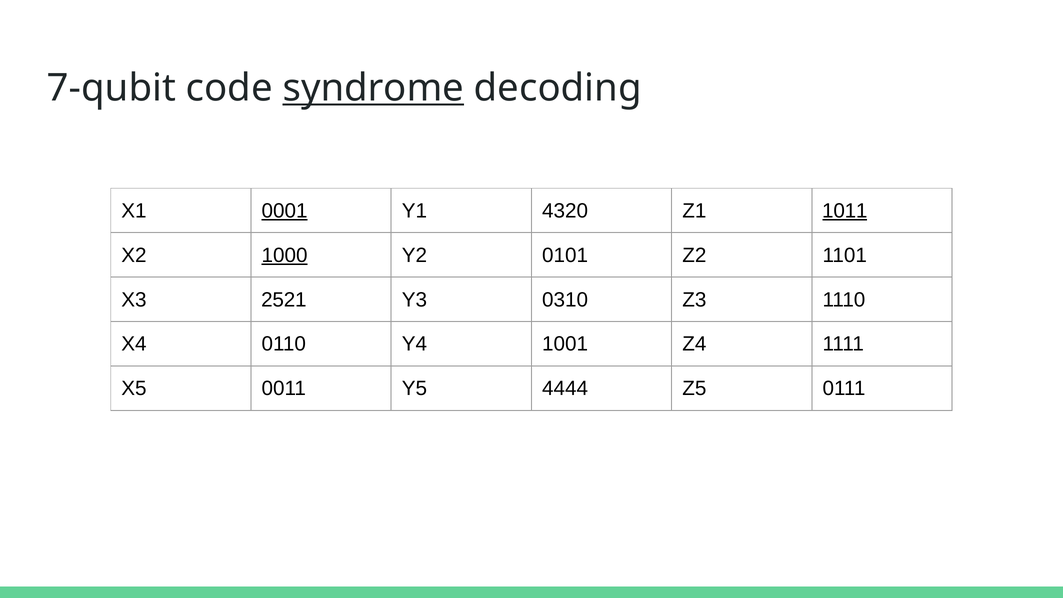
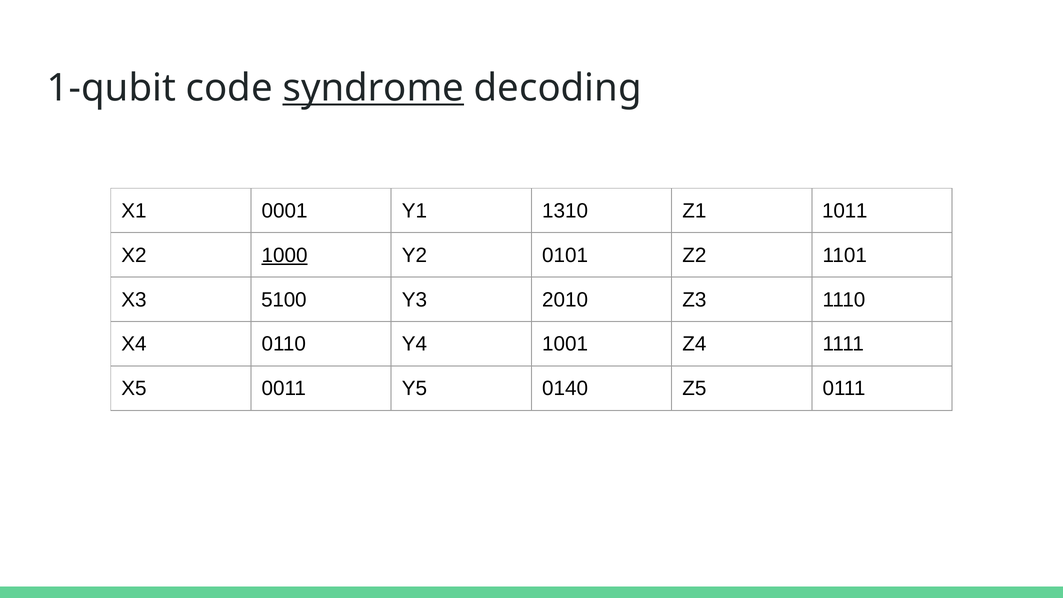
7-qubit: 7-qubit -> 1-qubit (111, 88)
0001 underline: present -> none (285, 211)
4320: 4320 -> 1310 (565, 211)
1011 underline: present -> none (845, 211)
2521: 2521 -> 5100 (284, 300)
0310: 0310 -> 2010 (565, 300)
4444: 4444 -> 0140 (565, 389)
